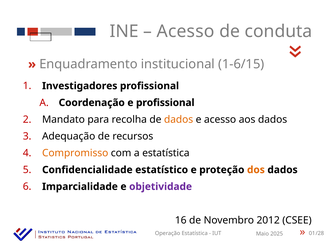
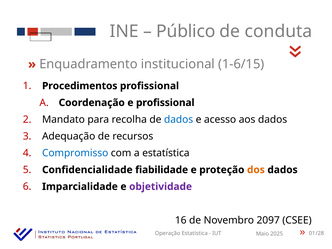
Acesso: Acesso -> Público (186, 31)
Investigadores: Investigadores -> Procedimentos (80, 86)
dados colour: orange -> blue (179, 119)
Compromisso colour: orange -> blue (75, 153)
estatístico: estatístico -> fiabilidade (162, 170)
2012: 2012 -> 2097 (268, 220)
